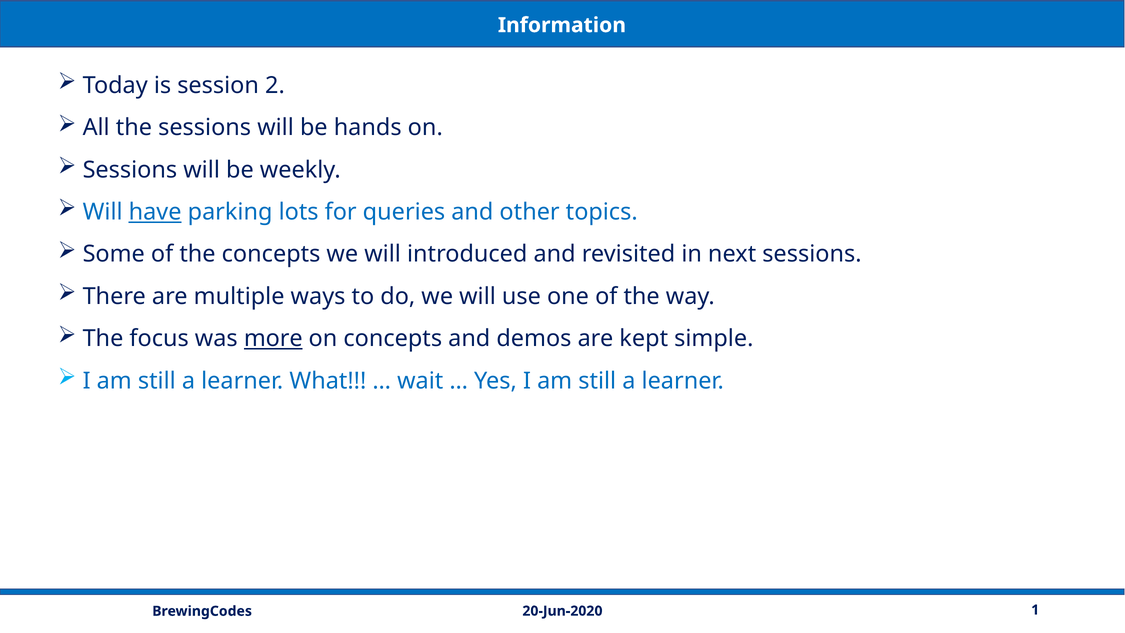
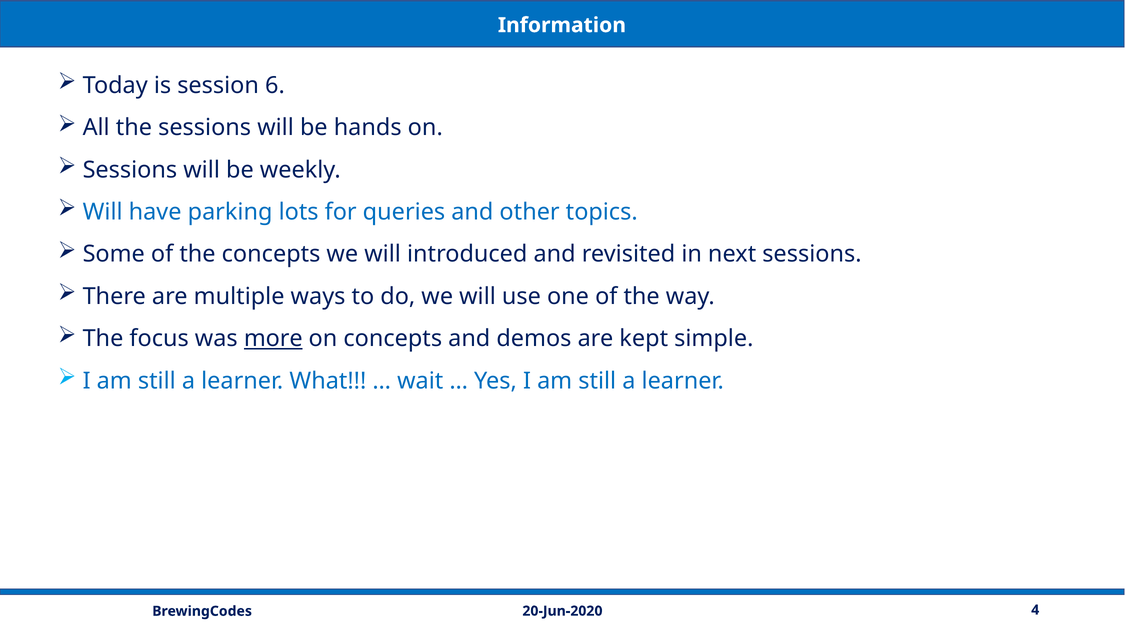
2: 2 -> 6 (275, 85)
have underline: present -> none (155, 212)
1: 1 -> 4 (1035, 610)
